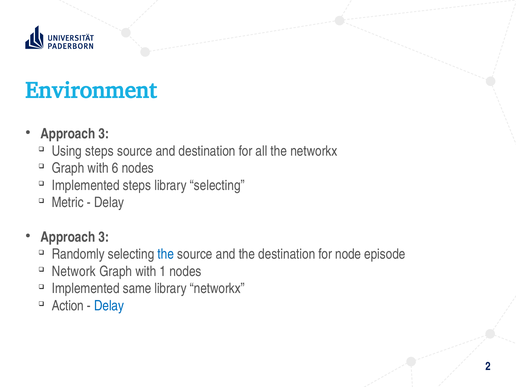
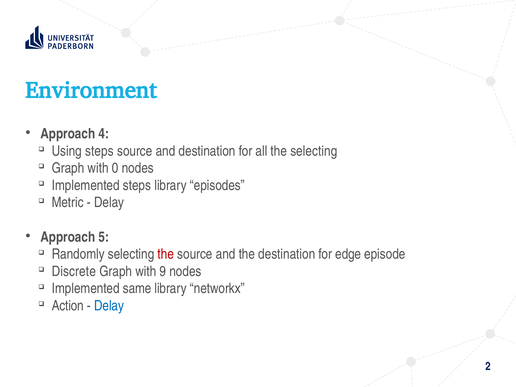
3: 3 -> 4 (104, 134)
the networkx: networkx -> selecting (314, 151)
6: 6 -> 0 (115, 168)
library selecting: selecting -> episodes (217, 185)
3: 3 -> 5 (104, 237)
the colour: blue -> red (166, 254)
node: node -> edge (348, 254)
Network: Network -> Discrete (74, 271)
1: 1 -> 9 (163, 271)
